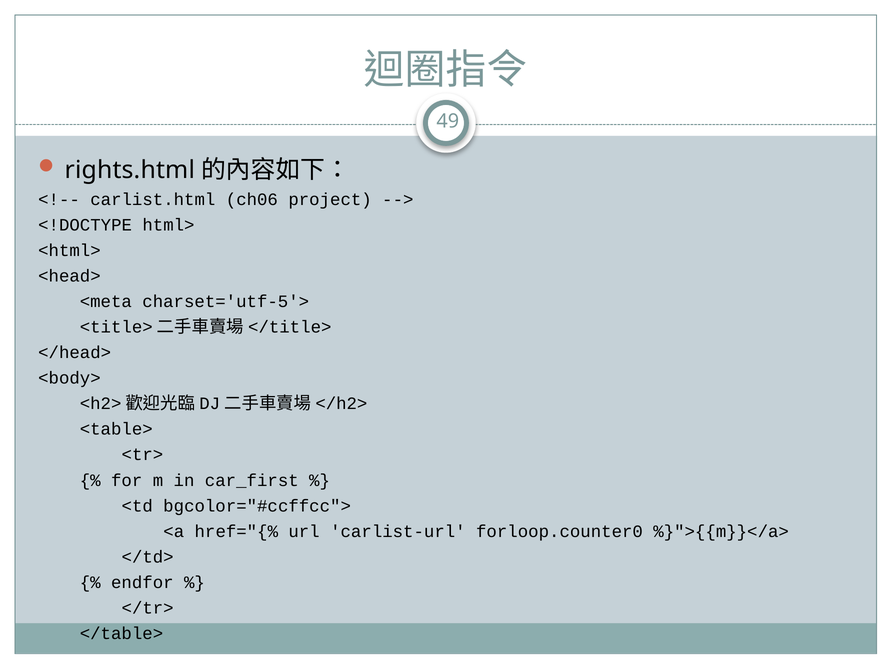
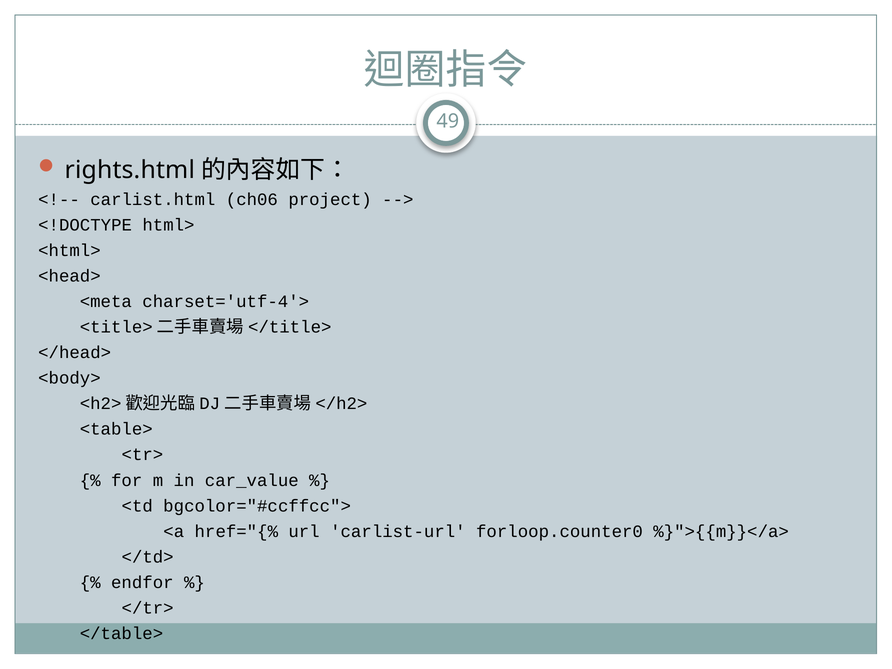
charset='utf-5'>: charset='utf-5'> -> charset='utf-4'> (226, 302)
car_first: car_first -> car_value (252, 480)
